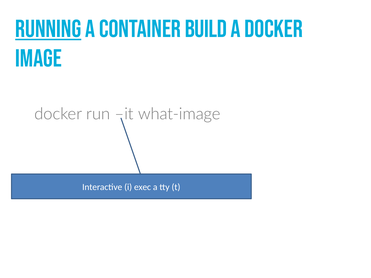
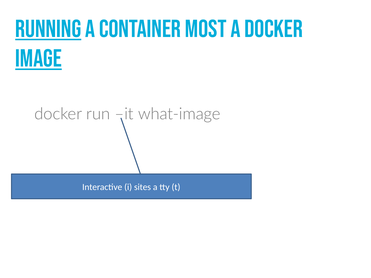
build: build -> most (206, 29)
image underline: none -> present (39, 59)
exec: exec -> sites (143, 187)
